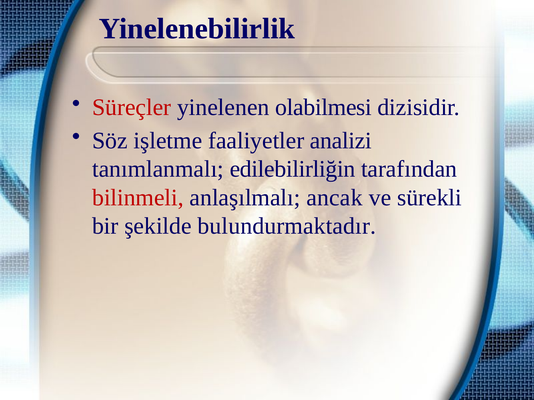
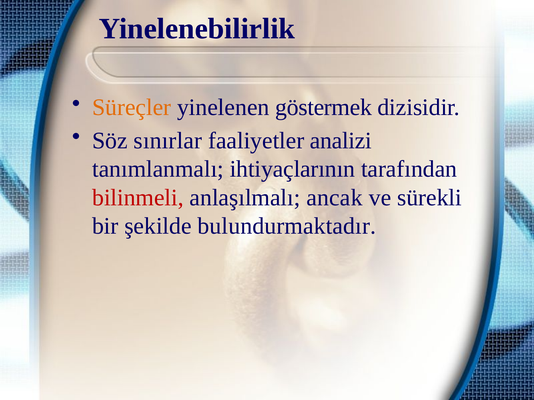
Süreçler colour: red -> orange (132, 108)
olabilmesi: olabilmesi -> göstermek (324, 108)
işletme: işletme -> sınırlar (168, 141)
edilebilirliğin: edilebilirliğin -> ihtiyaçlarının (292, 169)
